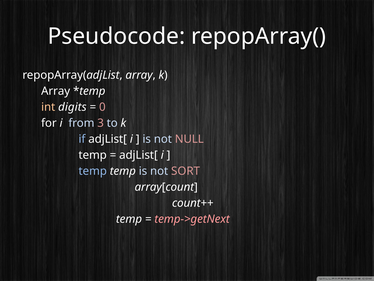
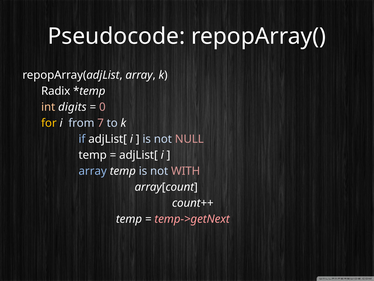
Array: Array -> Radix (56, 91)
for colour: white -> yellow (49, 123)
3: 3 -> 7 (101, 123)
temp: temp -> array (93, 171)
SORT: SORT -> WITH (186, 171)
